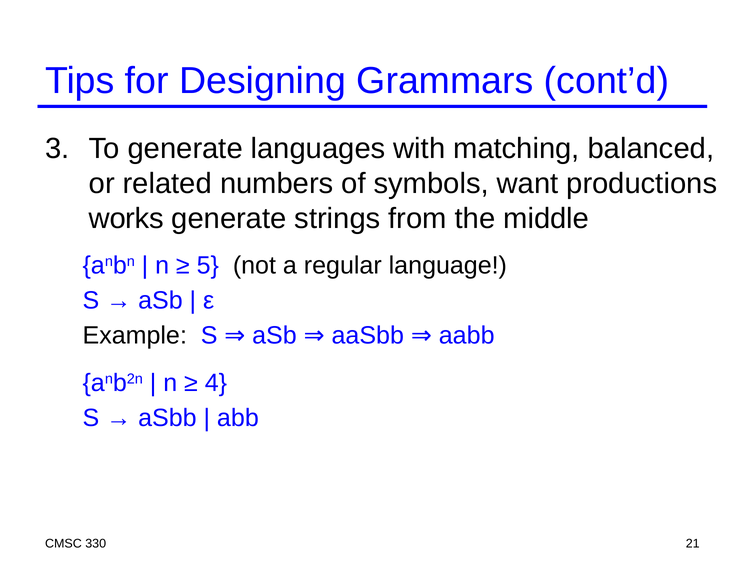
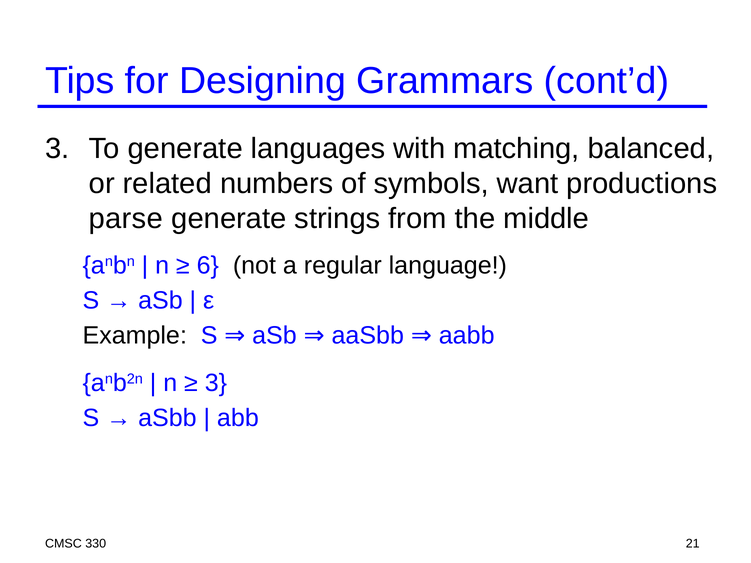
works: works -> parse (126, 219)
5: 5 -> 6 (208, 265)
4: 4 -> 3 (216, 383)
